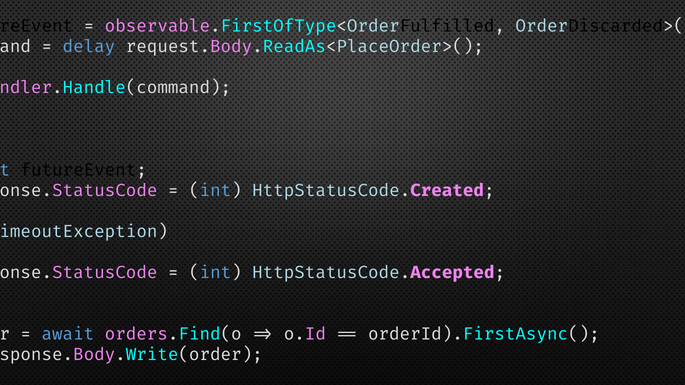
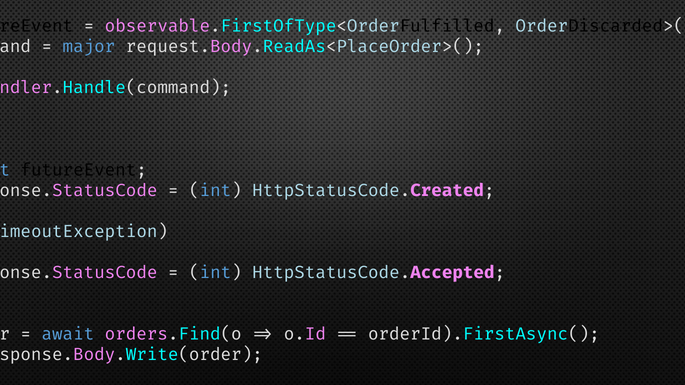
delay: delay -> major (89, 47)
